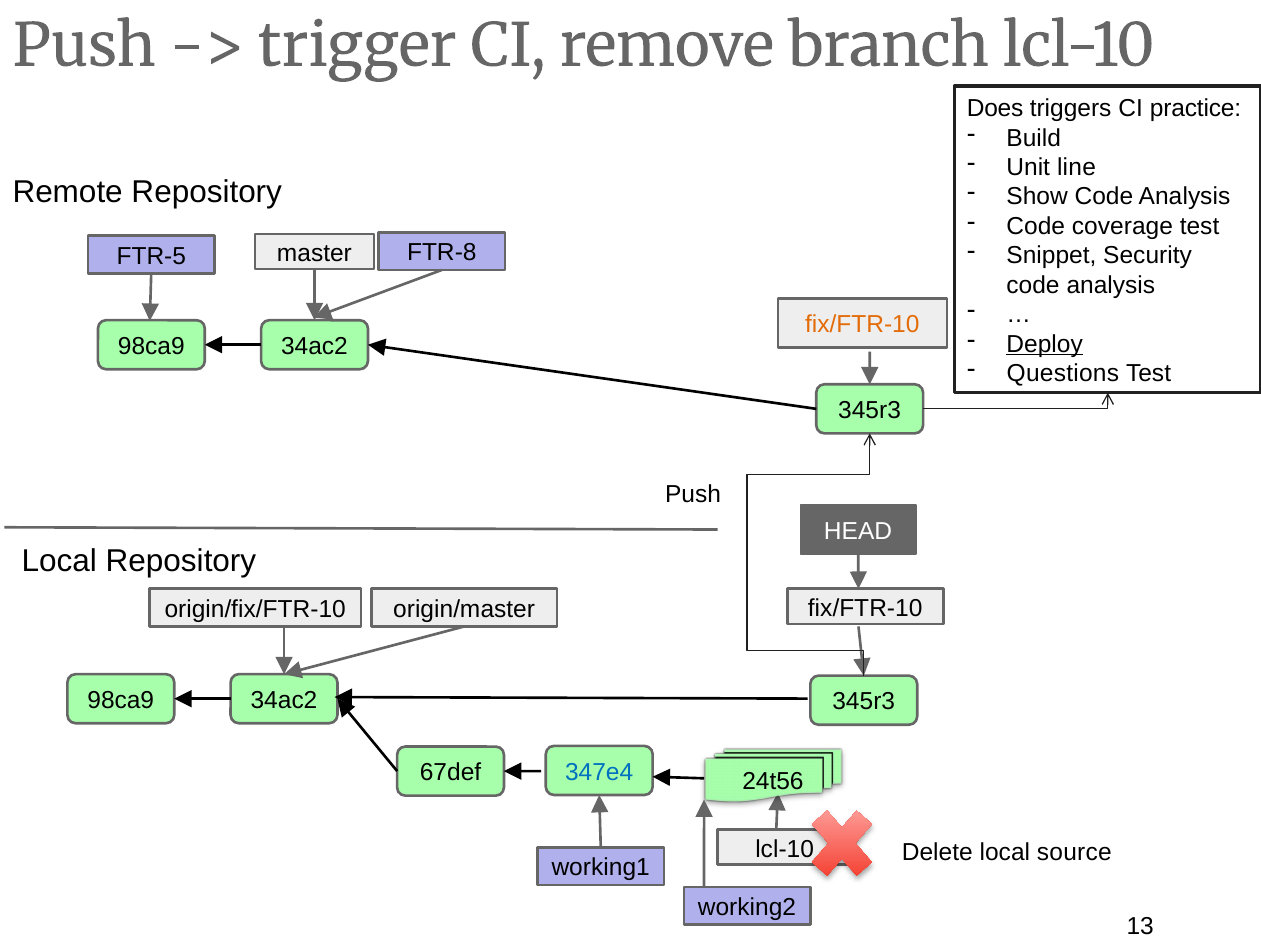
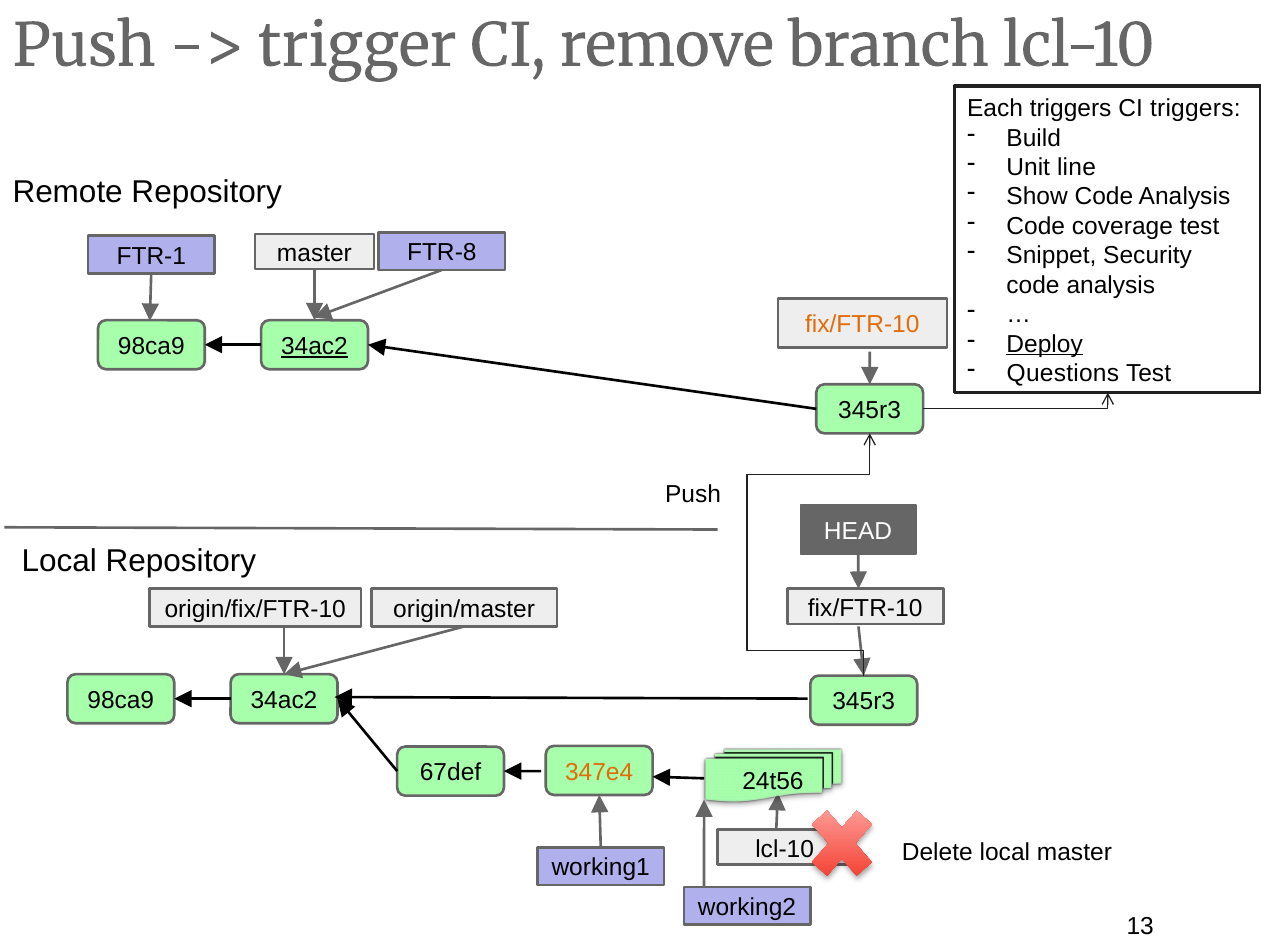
Does: Does -> Each (995, 108)
CI practice: practice -> triggers (1195, 108)
FTR-5: FTR-5 -> FTR-1 (151, 256)
34ac2 underline: none -> present (314, 346)
347e4 colour: blue -> orange (599, 772)
local source: source -> master (1074, 852)
